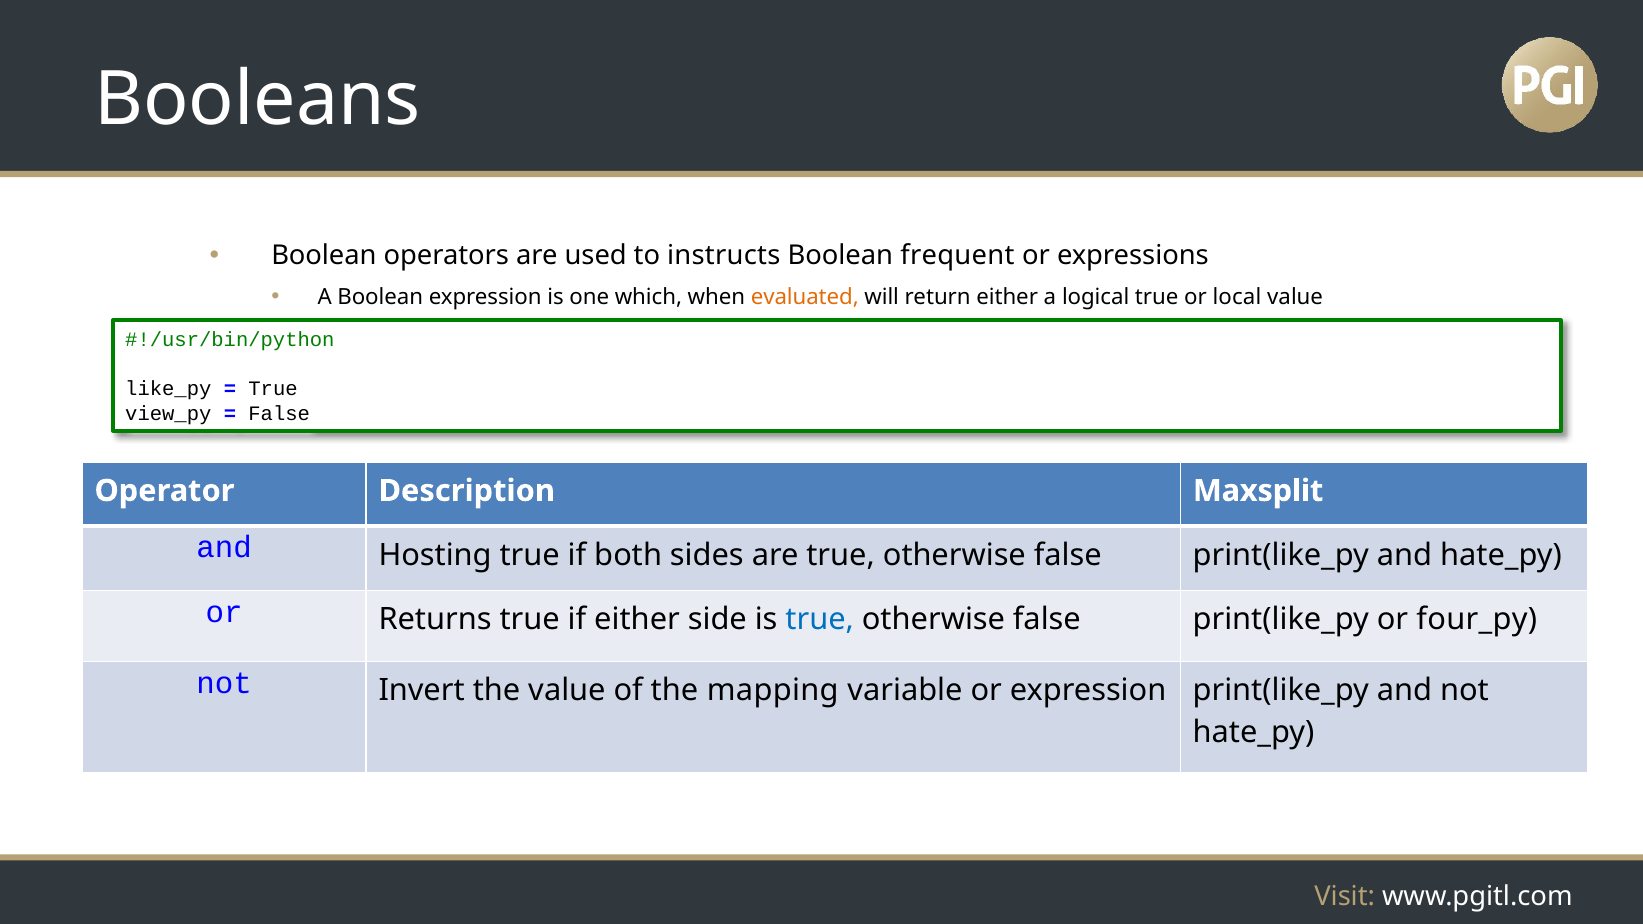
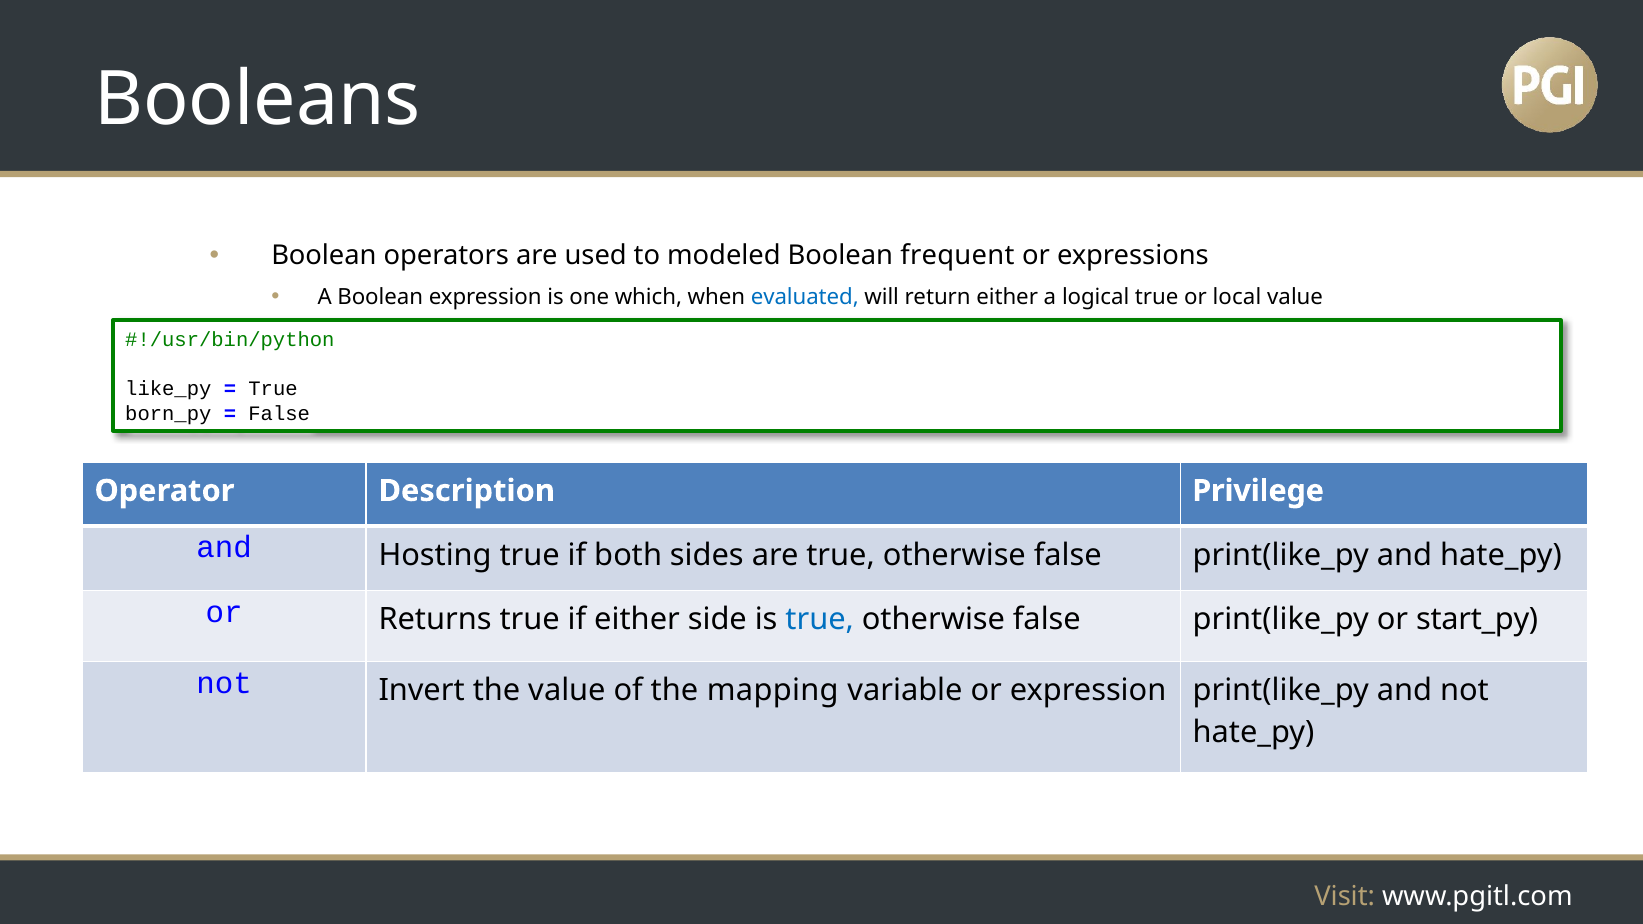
instructs: instructs -> modeled (724, 255)
evaluated colour: orange -> blue (805, 297)
view_py: view_py -> born_py (168, 414)
Maxsplit: Maxsplit -> Privilege (1258, 491)
four_py: four_py -> start_py (1477, 619)
